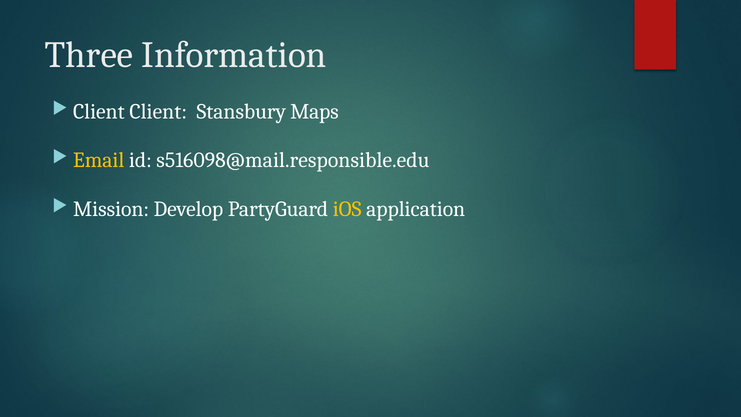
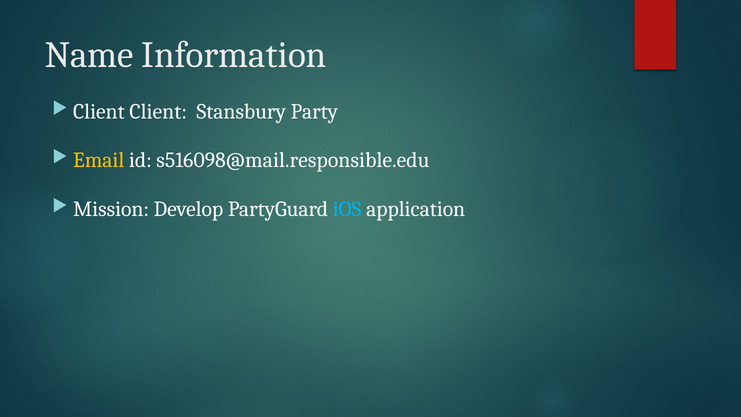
Three: Three -> Name (89, 55)
Maps: Maps -> Party (314, 111)
iOS colour: yellow -> light blue (347, 209)
